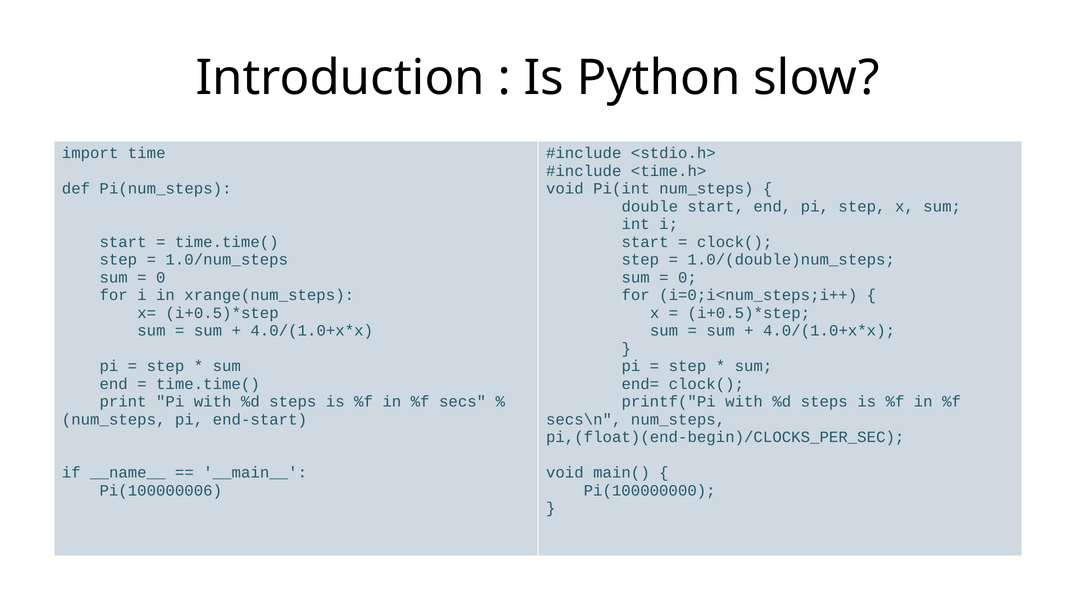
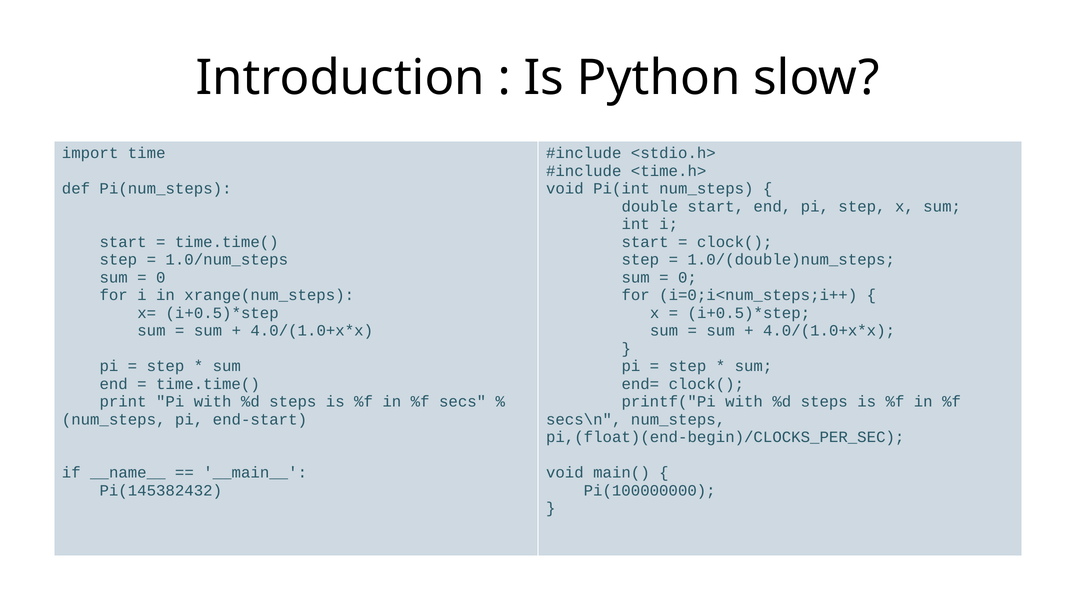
Pi(100000006: Pi(100000006 -> Pi(145382432 (161, 491)
